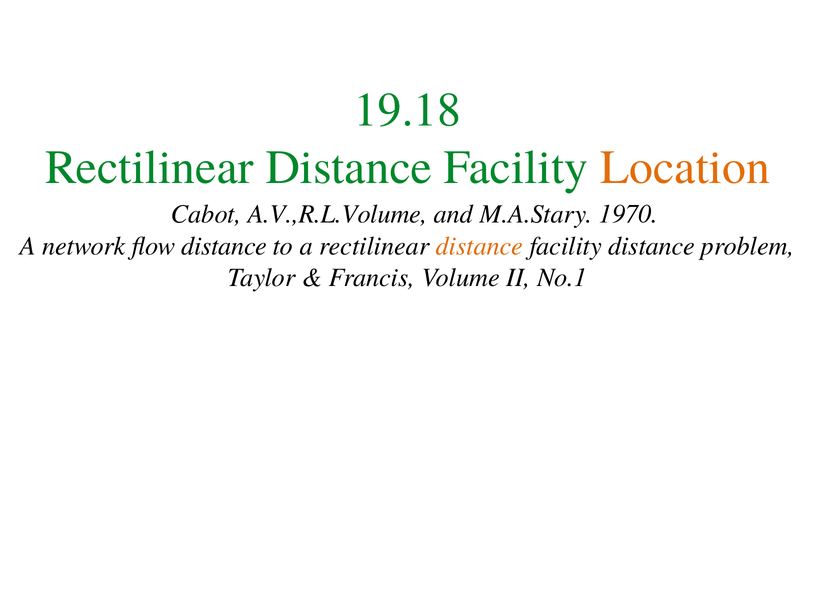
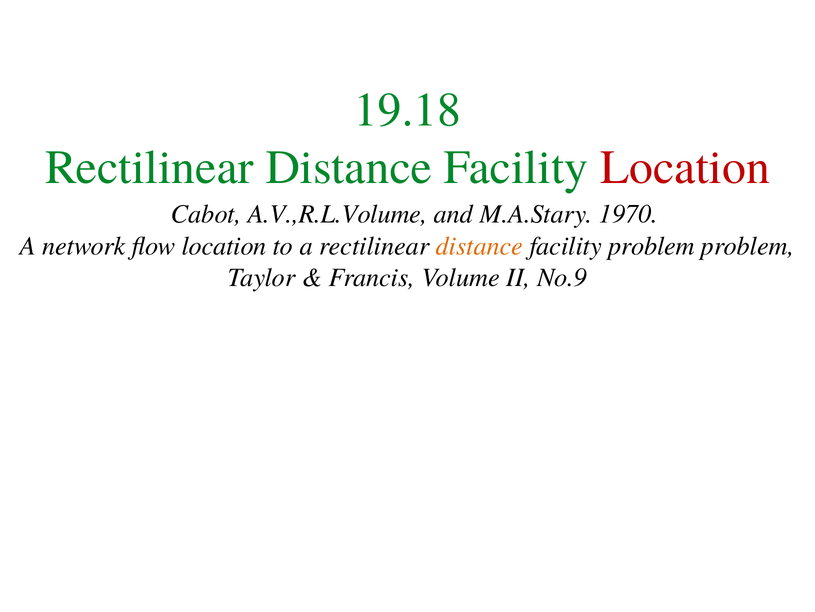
Location colour: orange -> red (685, 167)
flow distance: distance -> location (224, 246)
facility distance: distance -> problem (652, 246)
No.1: No.1 -> No.9 (562, 277)
